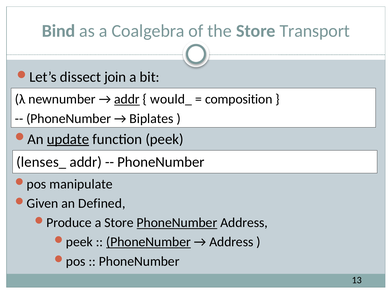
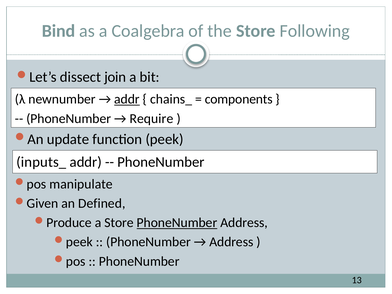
Transport: Transport -> Following (315, 31)
would_: would_ -> chains_ (171, 99)
composition: composition -> components (239, 99)
Biplates: Biplates -> Require (151, 119)
update underline: present -> none (68, 139)
lenses_: lenses_ -> inputs_ (41, 162)
PhoneNumber underline: present -> none (148, 242)
